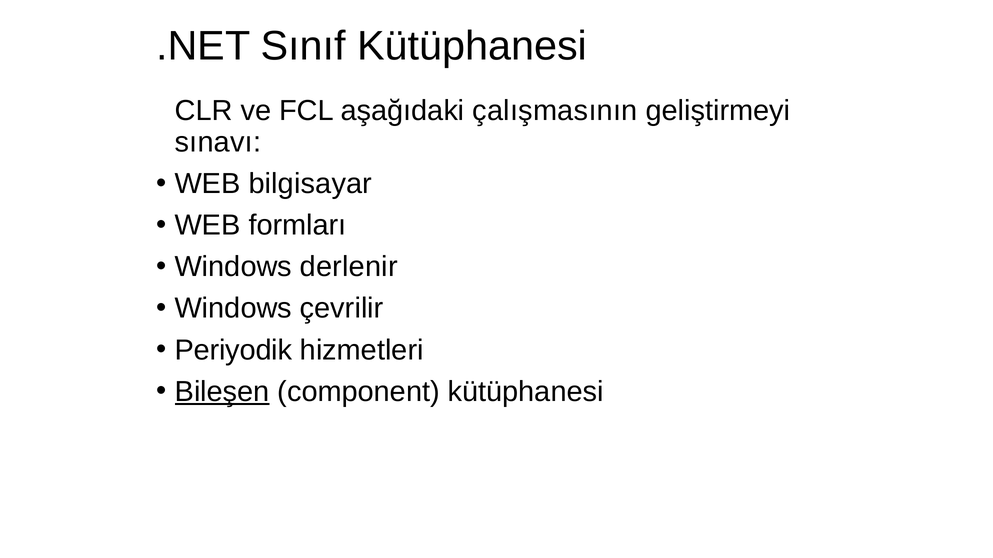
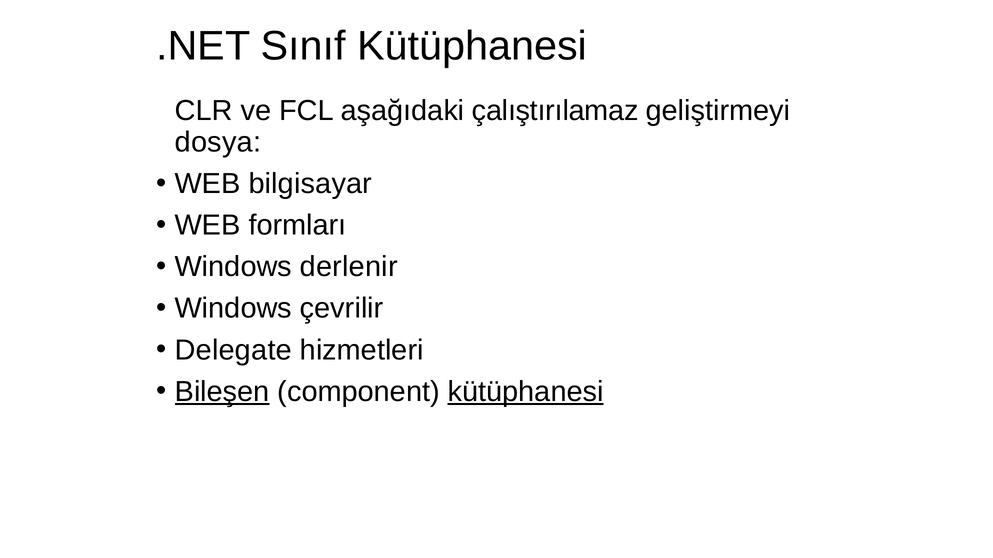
çalışmasının: çalışmasının -> çalıştırılamaz (555, 111)
sınavı: sınavı -> dosya (218, 142)
Periyodik: Periyodik -> Delegate (233, 350)
kütüphanesi underline: none -> present (526, 392)
